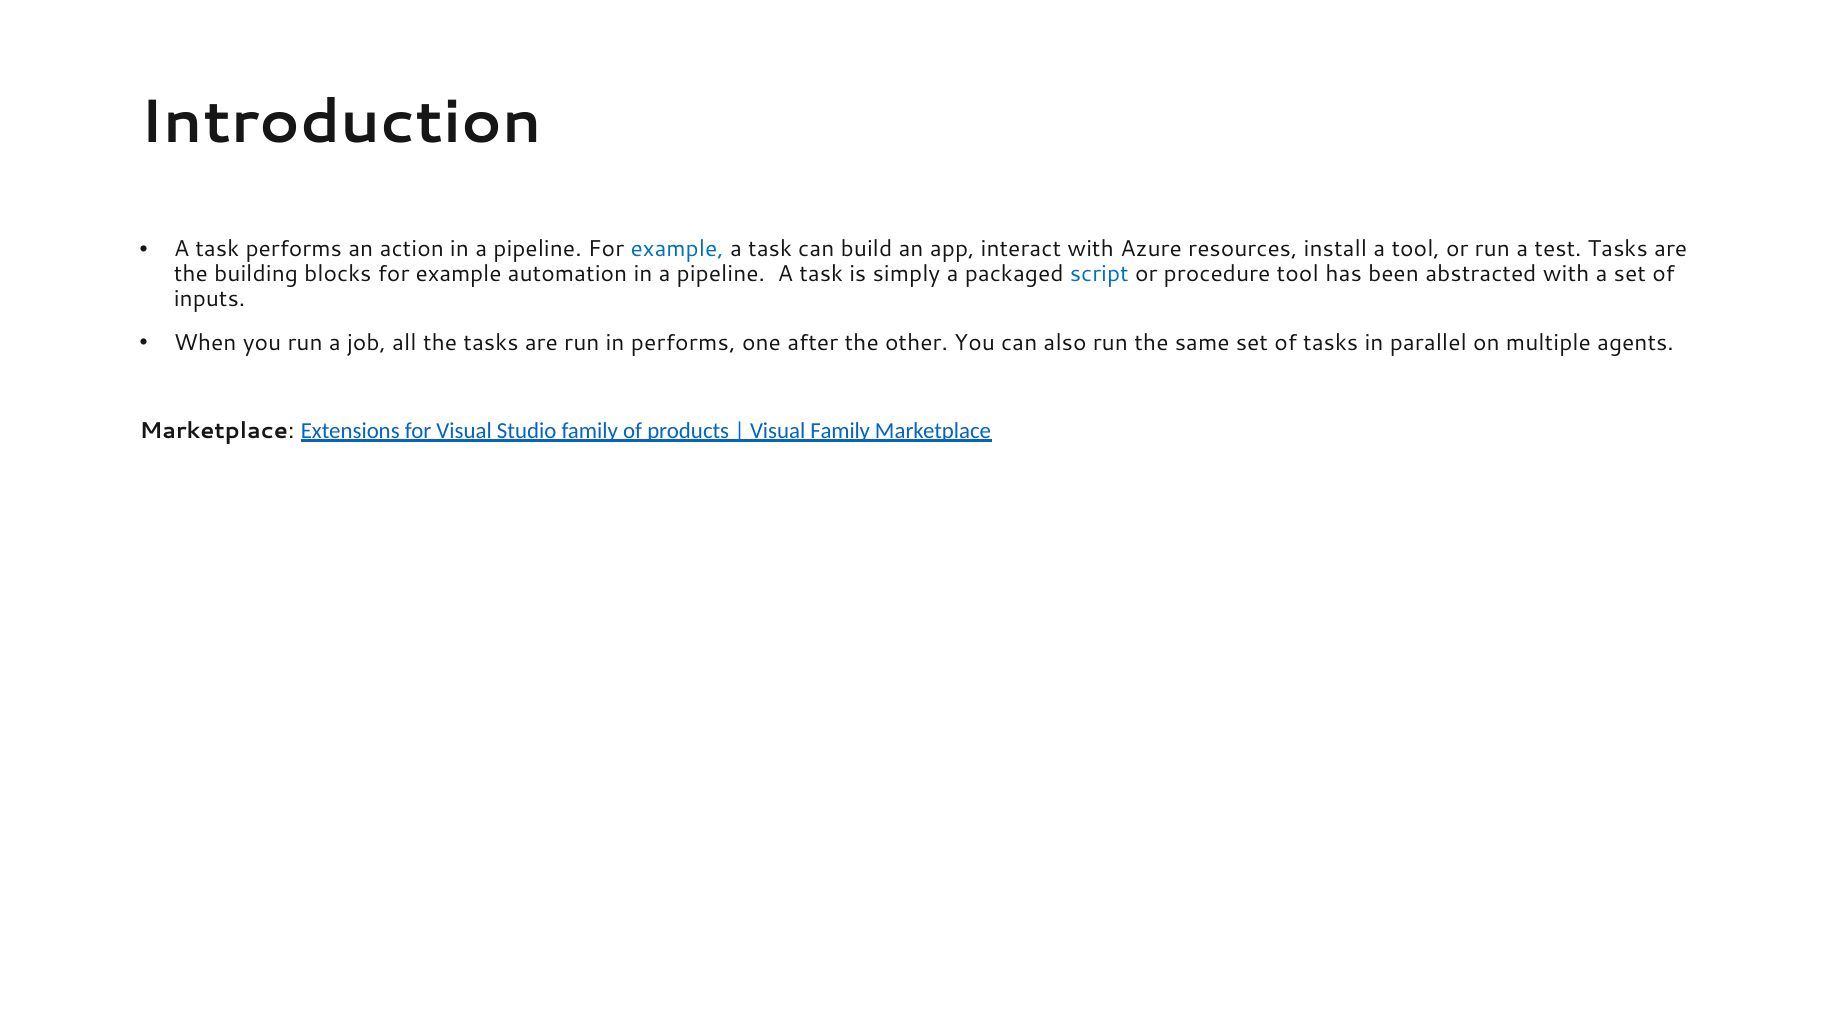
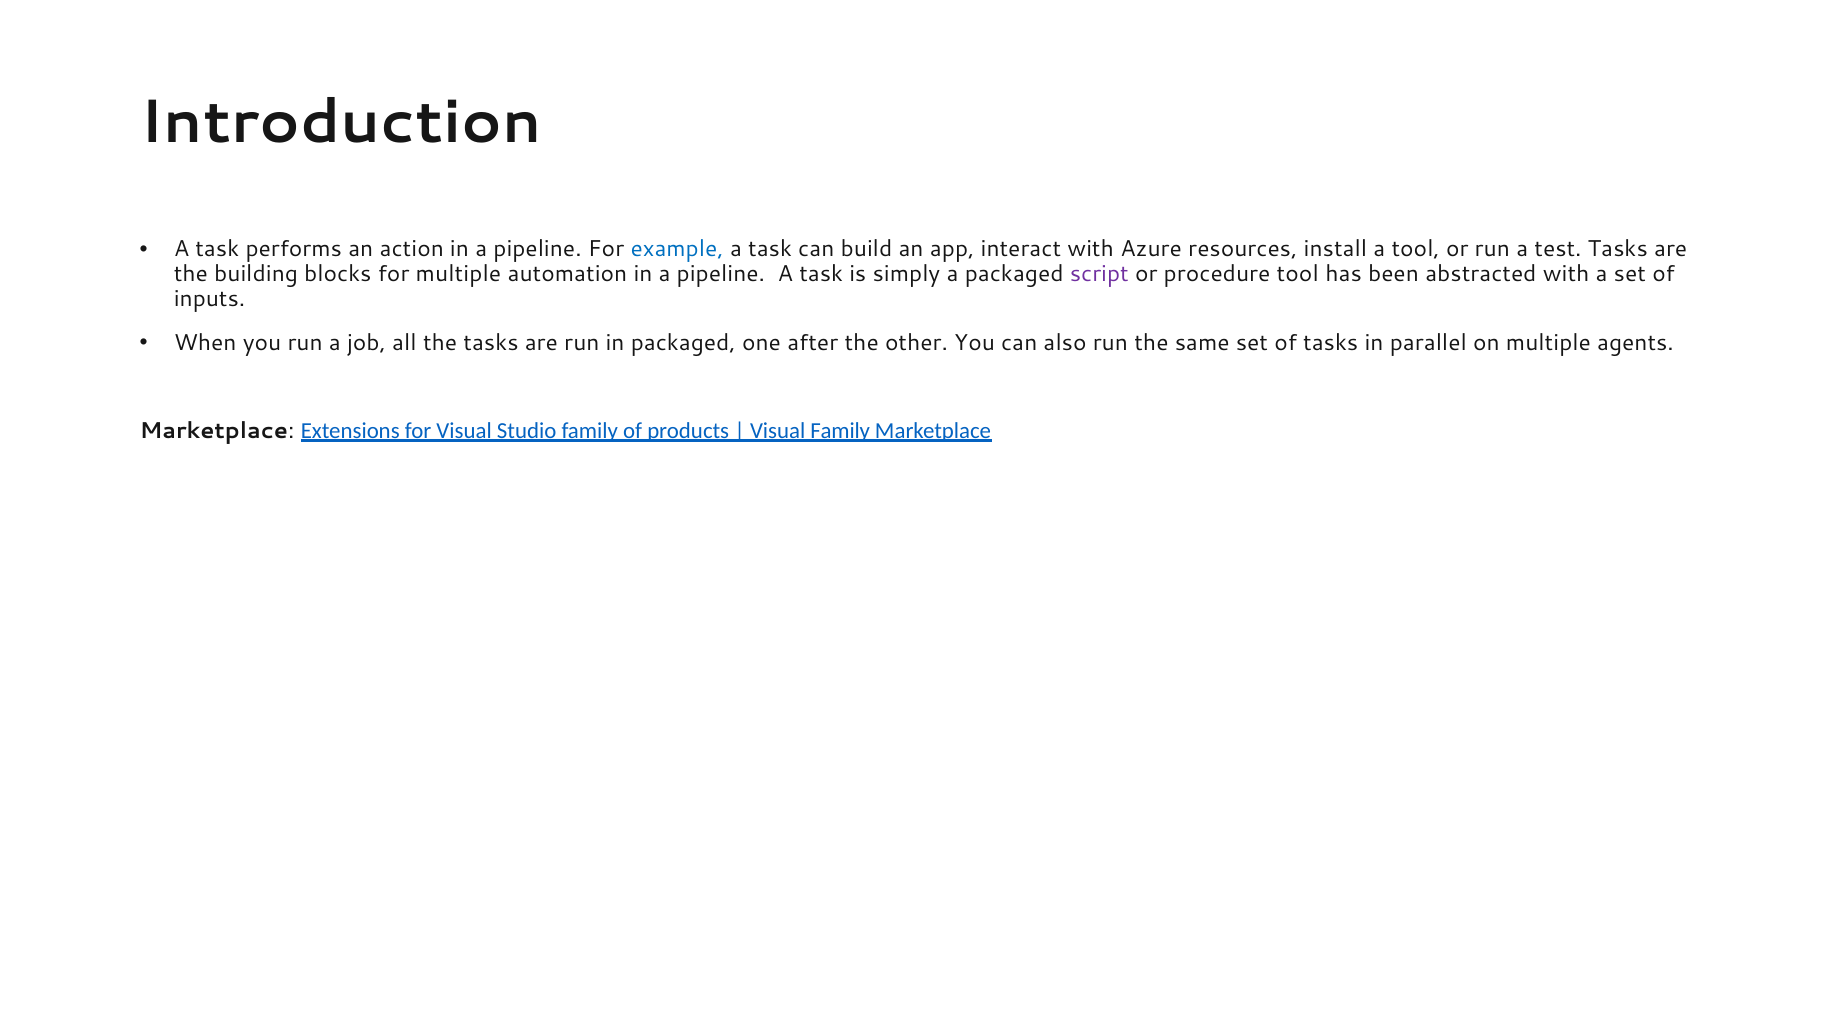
blocks for example: example -> multiple (458, 274)
script colour: blue -> purple (1099, 274)
in performs: performs -> packaged (683, 342)
